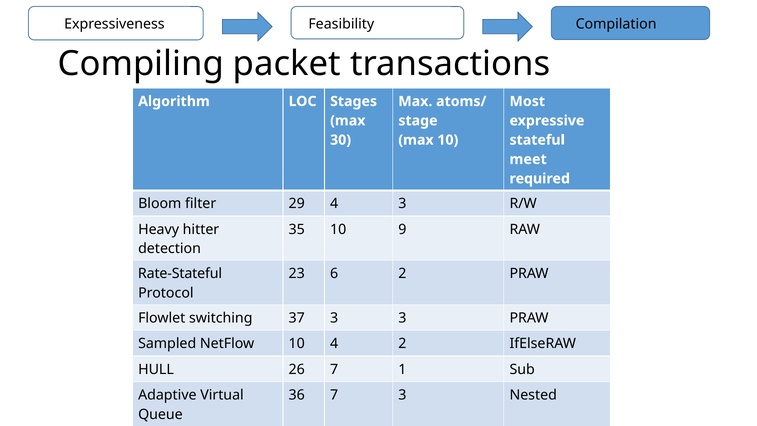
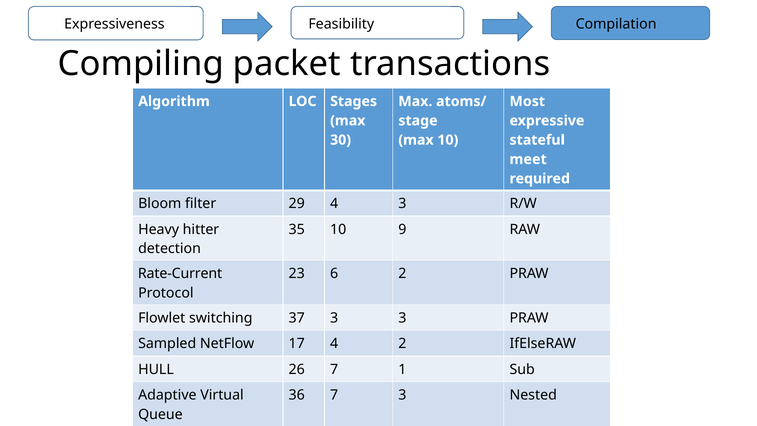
Rate-Stateful: Rate-Stateful -> Rate-Current (180, 274)
NetFlow 10: 10 -> 17 (297, 344)
